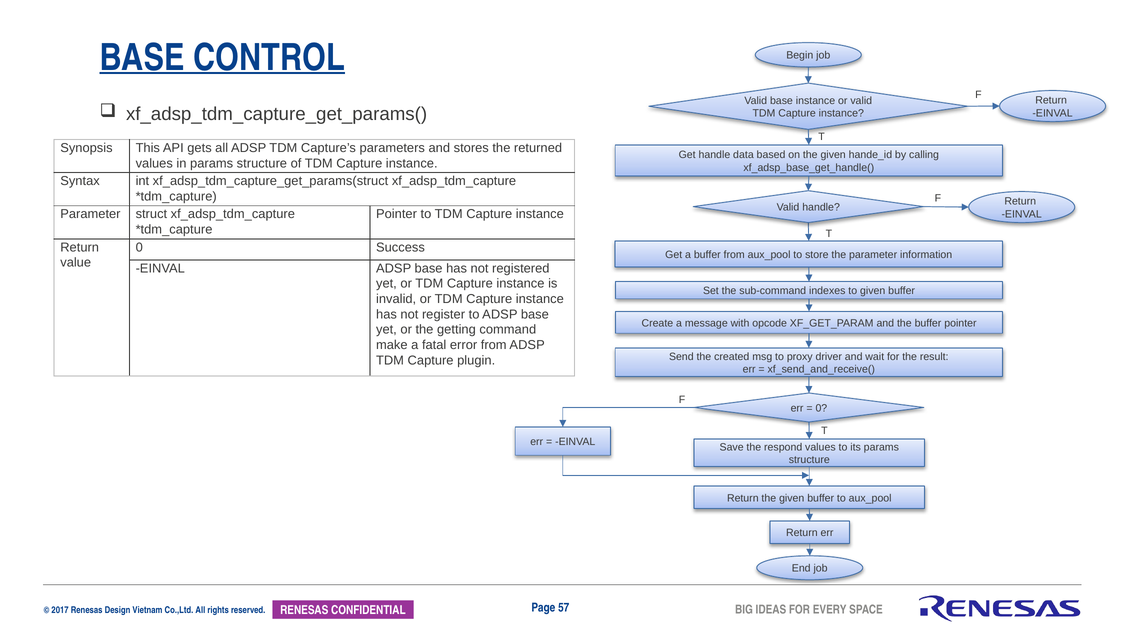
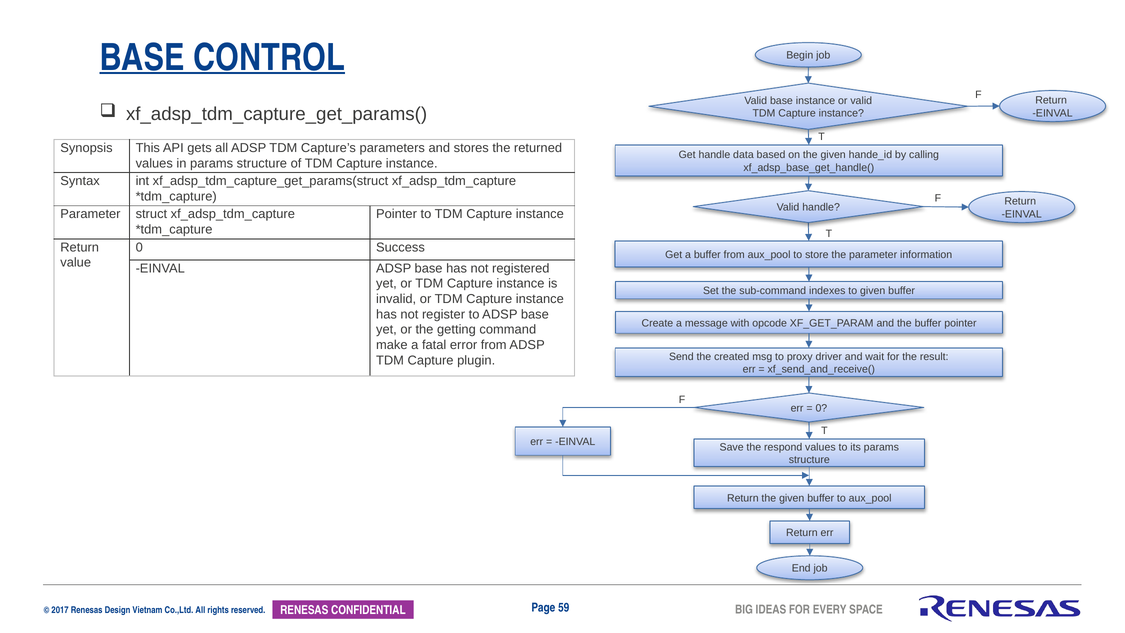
57: 57 -> 59 (564, 608)
